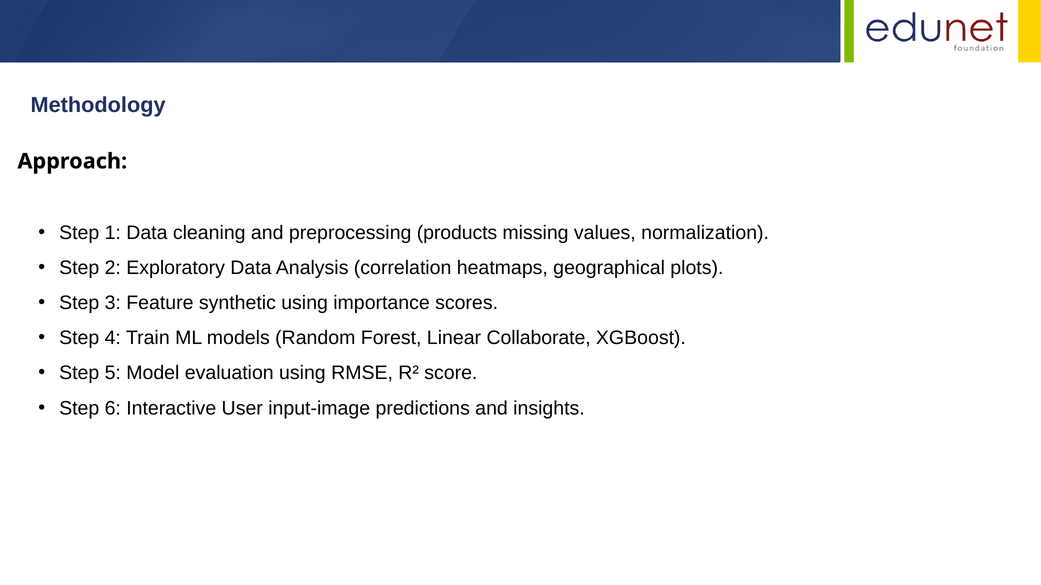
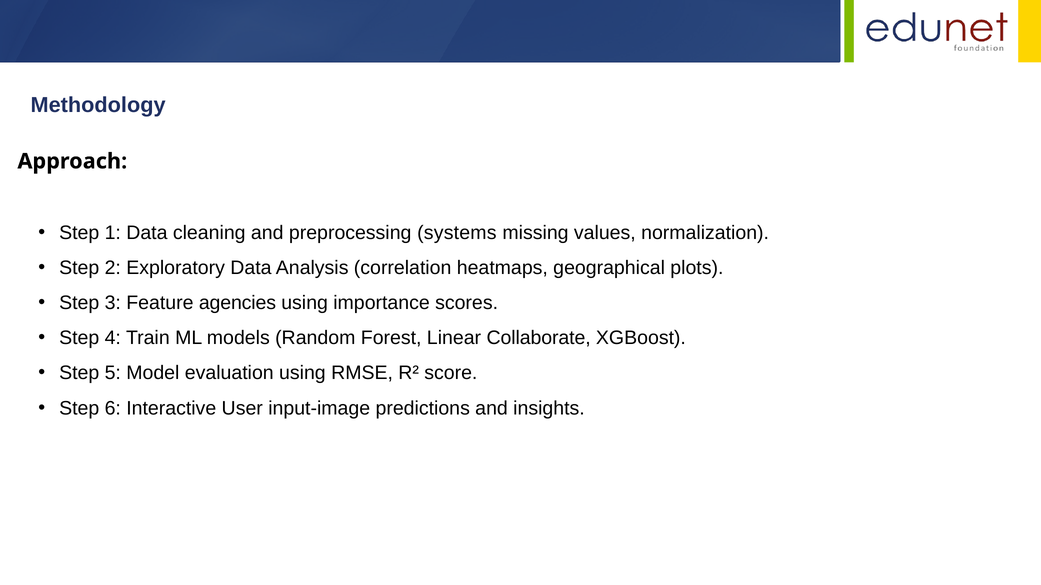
products: products -> systems (457, 233)
synthetic: synthetic -> agencies (237, 303)
